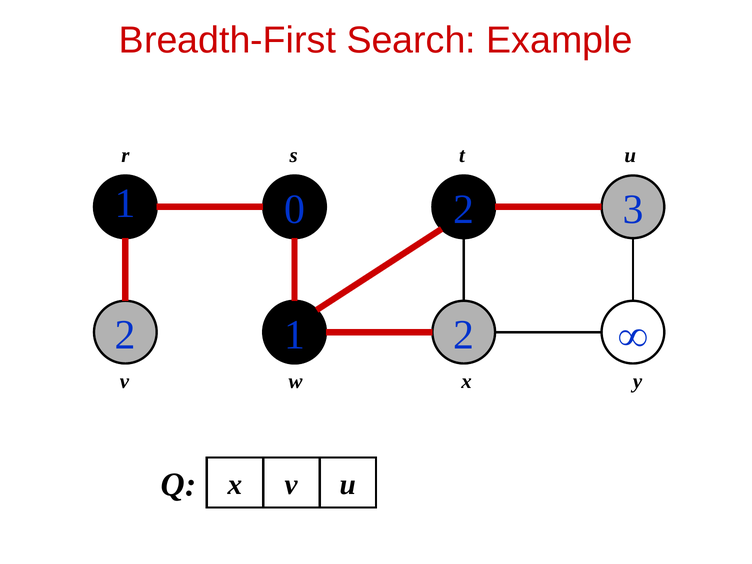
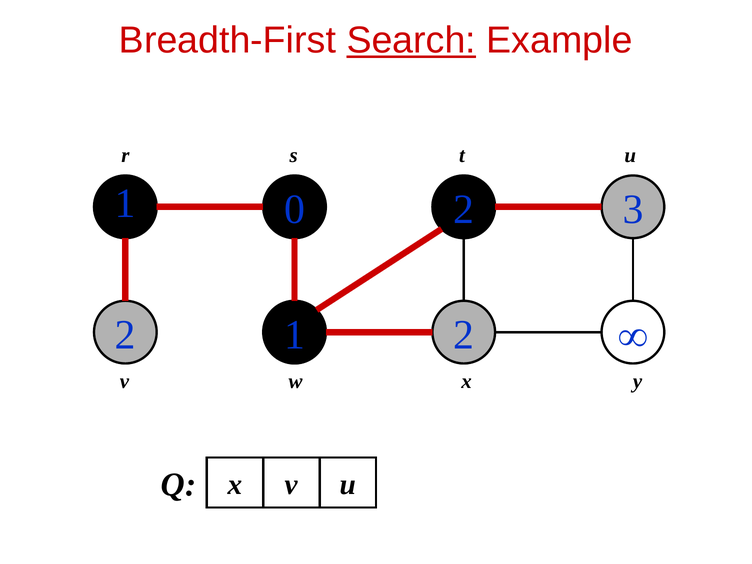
Search underline: none -> present (411, 40)
